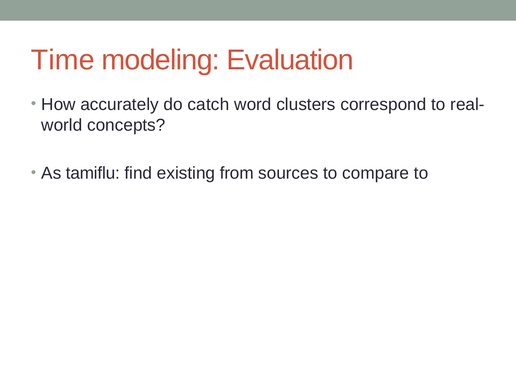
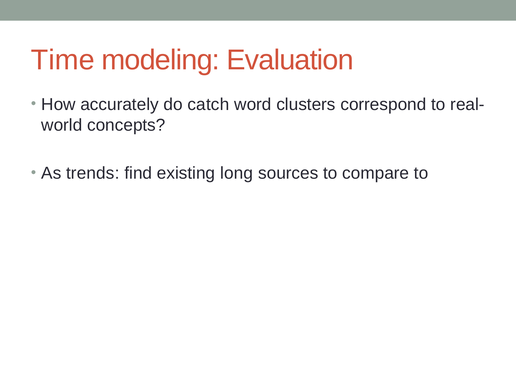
tamiflu: tamiflu -> trends (93, 173)
from: from -> long (237, 173)
